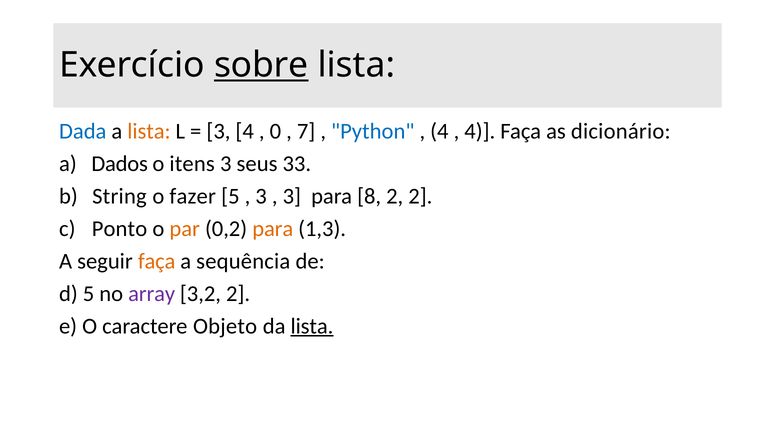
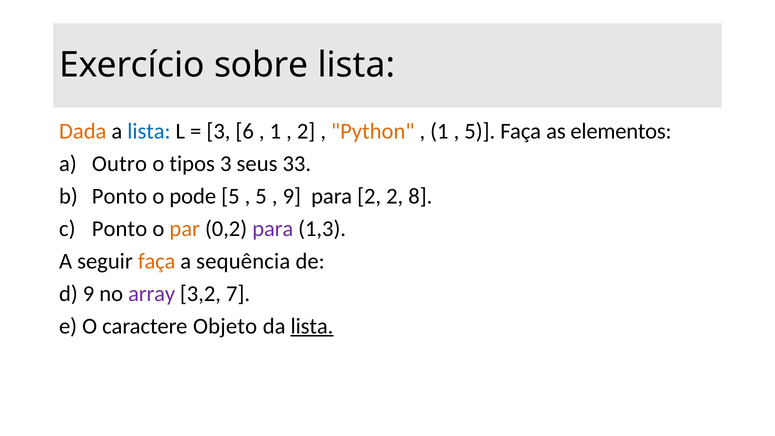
sobre underline: present -> none (261, 65)
Dada colour: blue -> orange (83, 131)
lista colour: orange -> blue (149, 131)
3 4: 4 -> 6 (245, 131)
0: 0 -> 1 (275, 131)
7: 7 -> 2 (306, 131)
Python colour: blue -> orange (373, 131)
4: 4 -> 1 (439, 131)
4: 4 -> 5 (480, 131)
dicionário: dicionário -> elementos (621, 131)
Dados: Dados -> Outro (119, 164)
itens: itens -> tipos (192, 164)
String: String -> Ponto (119, 196)
fazer: fazer -> pode (193, 196)
3: 3 -> 5 (261, 196)
3: 3 -> 9 (292, 196)
para 8: 8 -> 2 (369, 196)
2 2: 2 -> 8 (420, 196)
para colour: orange -> purple (273, 229)
d 5: 5 -> 9 (89, 294)
3,2 2: 2 -> 7 (238, 294)
